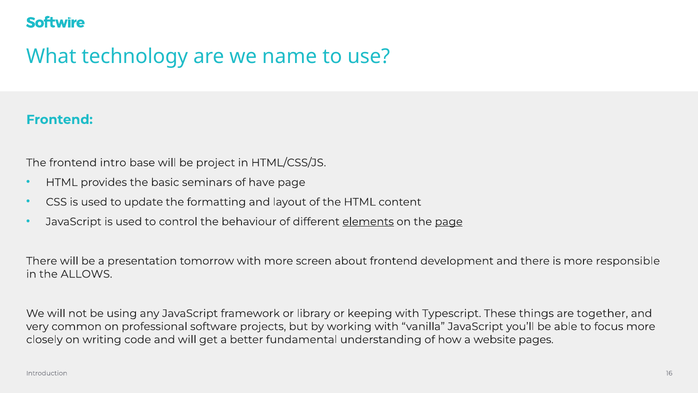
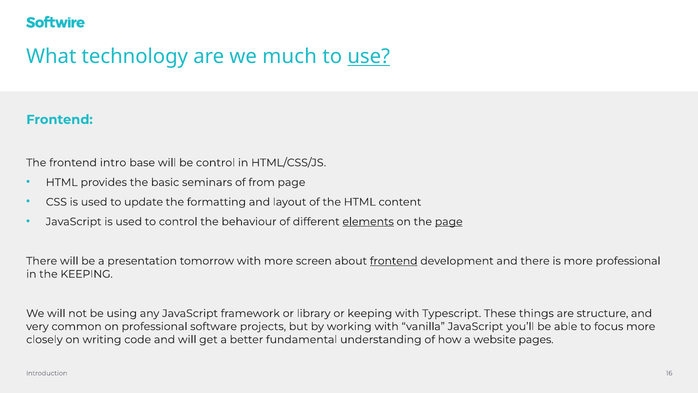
name: name -> much (290, 57)
use underline: none -> present (369, 57)
be project: project -> control (216, 163)
have: have -> from (262, 182)
frontend underline: none -> present (394, 261)
more responsible: responsible -> professional (628, 261)
the ALLOWS: ALLOWS -> KEEPING (87, 274)
together: together -> structure (602, 313)
